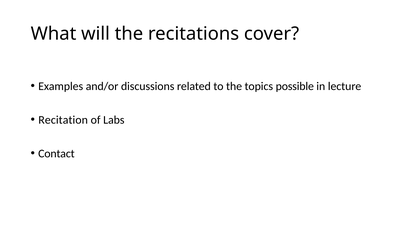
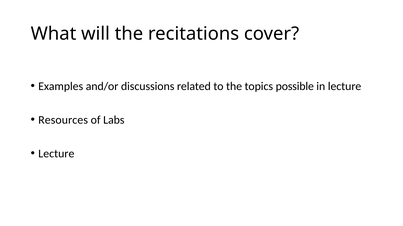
Recitation: Recitation -> Resources (63, 120)
Contact: Contact -> Lecture (56, 154)
